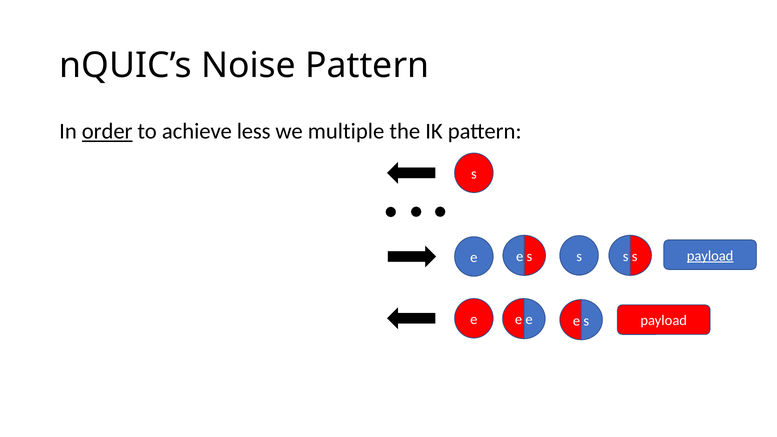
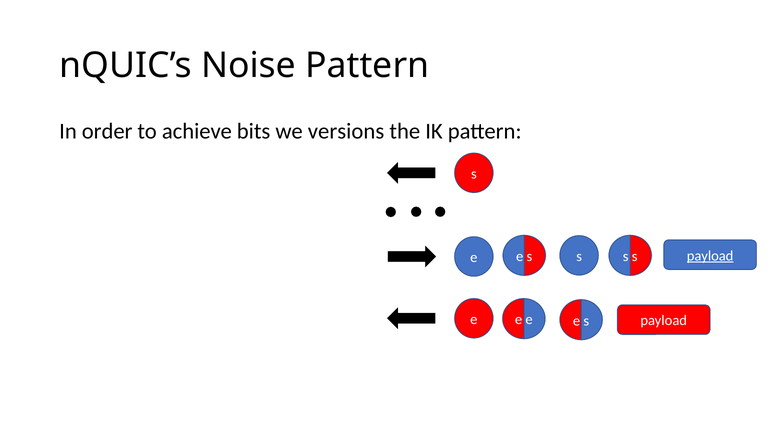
order underline: present -> none (107, 131)
less: less -> bits (254, 131)
multiple: multiple -> versions (346, 131)
